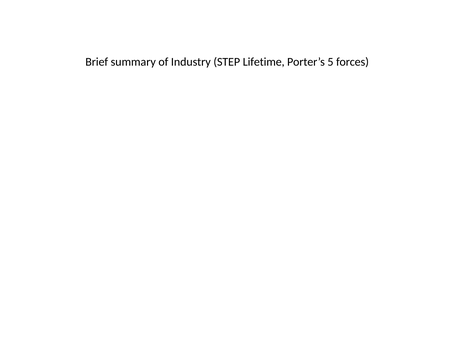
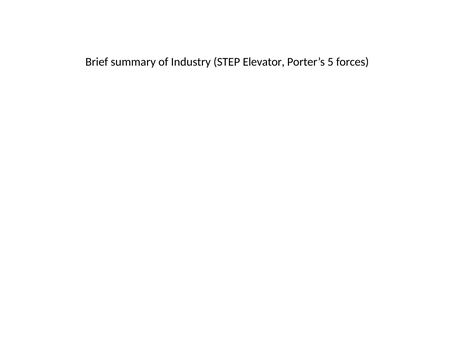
Lifetime: Lifetime -> Elevator (264, 62)
